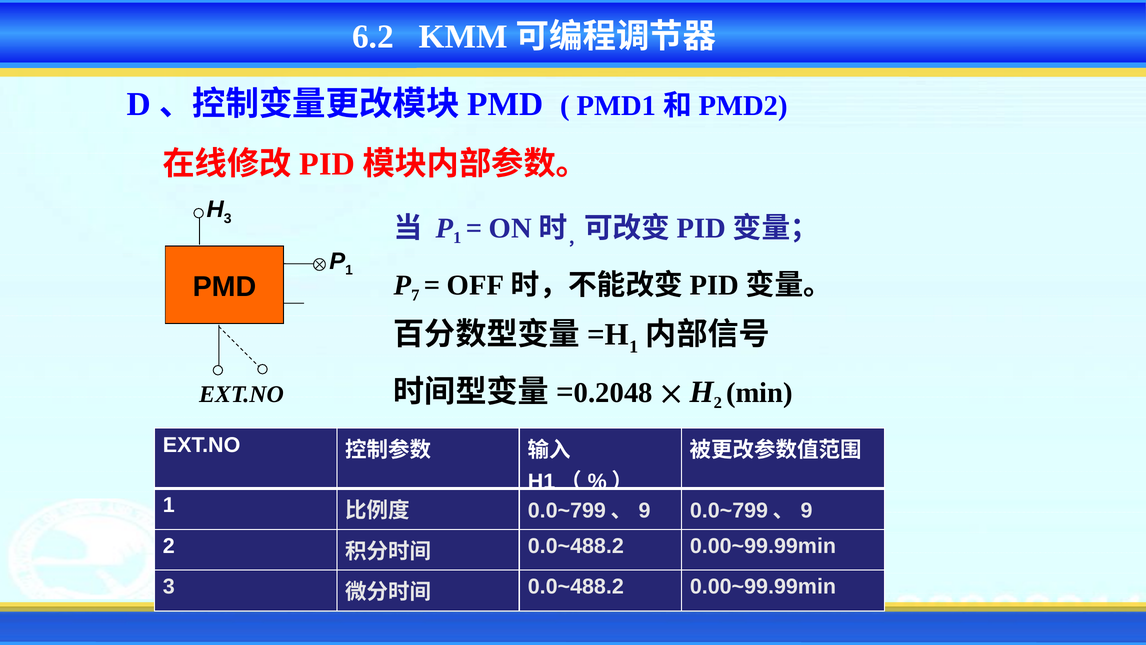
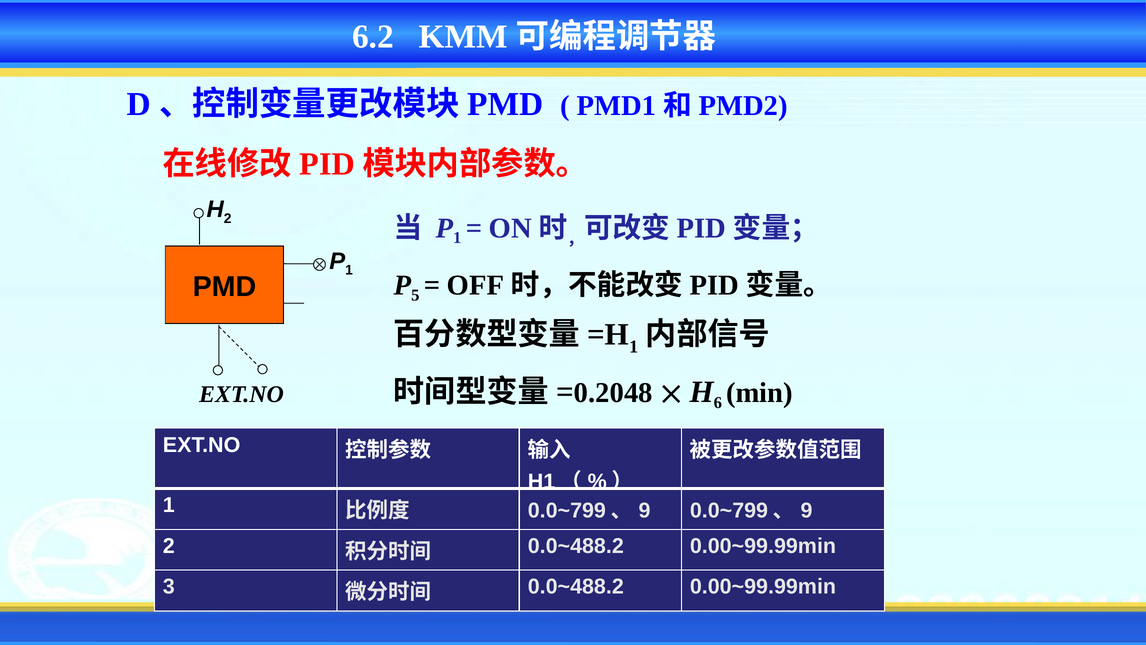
3: 3 -> 2 (228, 218)
7: 7 -> 5 (415, 295)
2: 2 -> 6 (718, 402)
